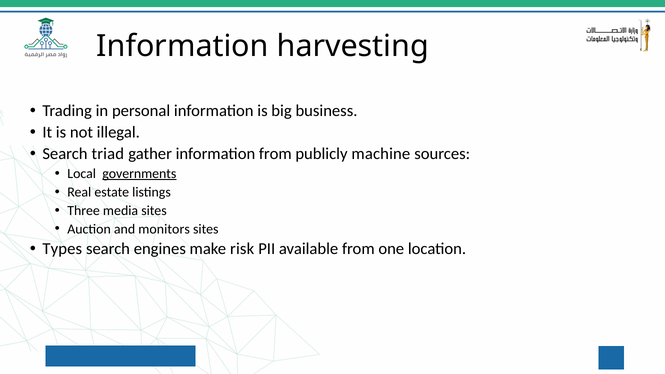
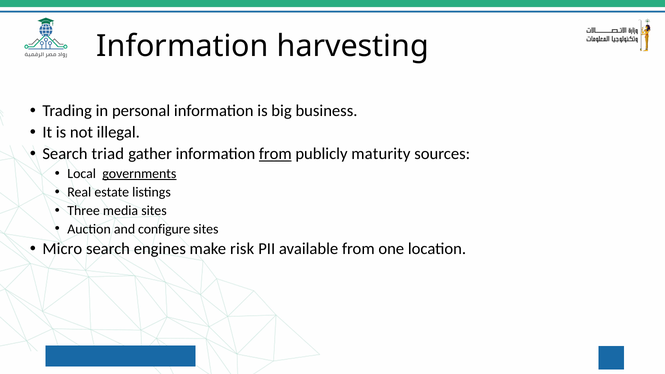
from underline: none -> present (275, 154)
machine: machine -> maturity (381, 154)
monitors: monitors -> configure (164, 229)
Types: Types -> Micro (62, 249)
